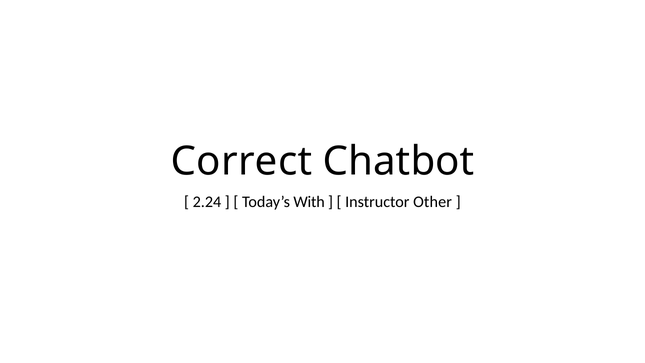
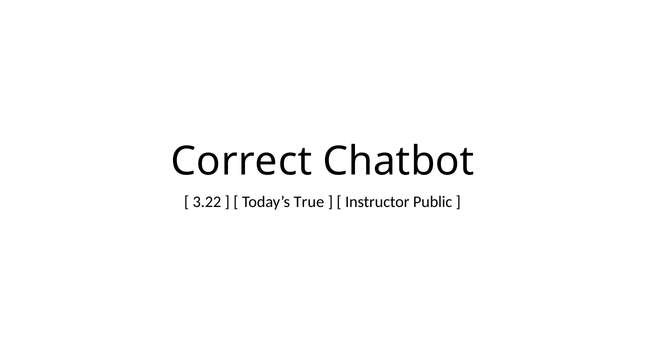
2.24: 2.24 -> 3.22 (207, 202)
With: With -> True (309, 202)
Other: Other -> Public (433, 202)
